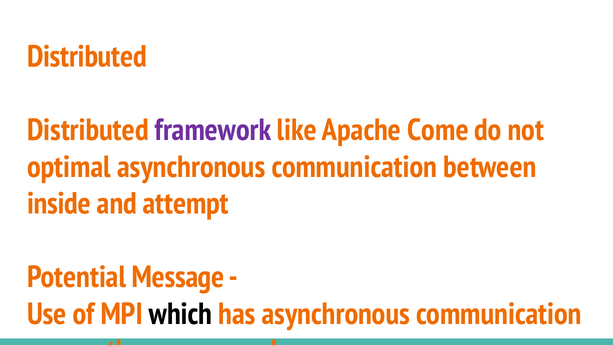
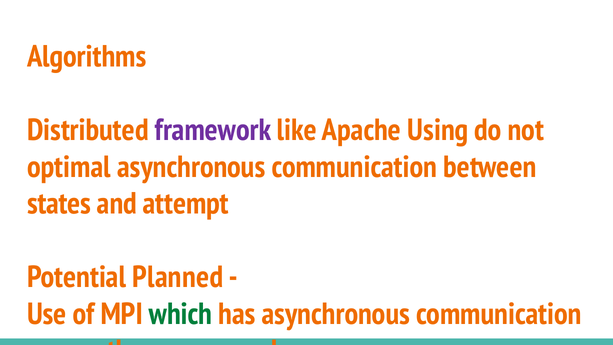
Distributed: Distributed -> Algorithms (87, 56)
Come: Come -> Using (438, 130)
inside: inside -> states (59, 204)
Message: Message -> Planned (178, 277)
which colour: black -> green (180, 314)
